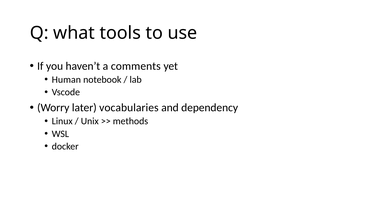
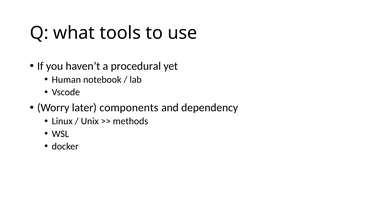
comments: comments -> procedural (136, 66)
vocabularies: vocabularies -> components (129, 108)
